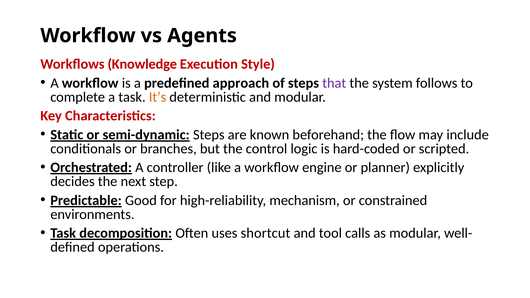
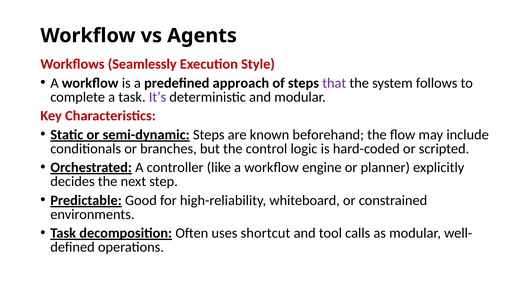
Knowledge: Knowledge -> Seamlessly (142, 64)
It’s colour: orange -> purple (158, 97)
mechanism: mechanism -> whiteboard (305, 200)
